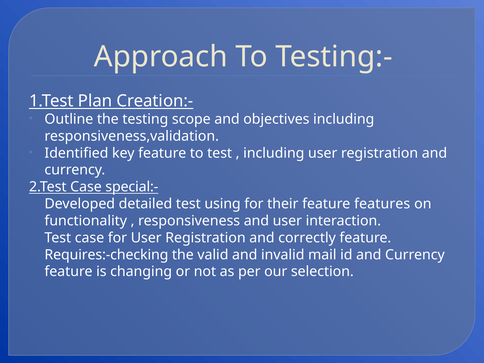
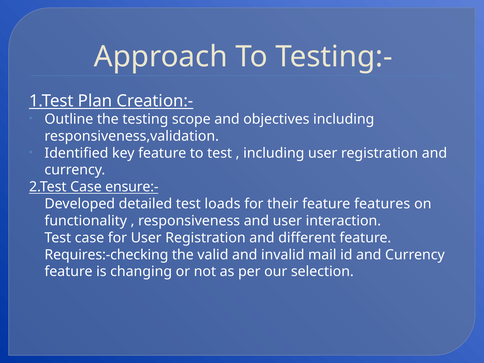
special:-: special:- -> ensure:- (132, 187)
using: using -> loads (222, 204)
correctly: correctly -> different (307, 238)
